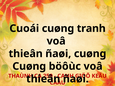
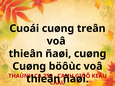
tranh: tranh -> treân (91, 29)
